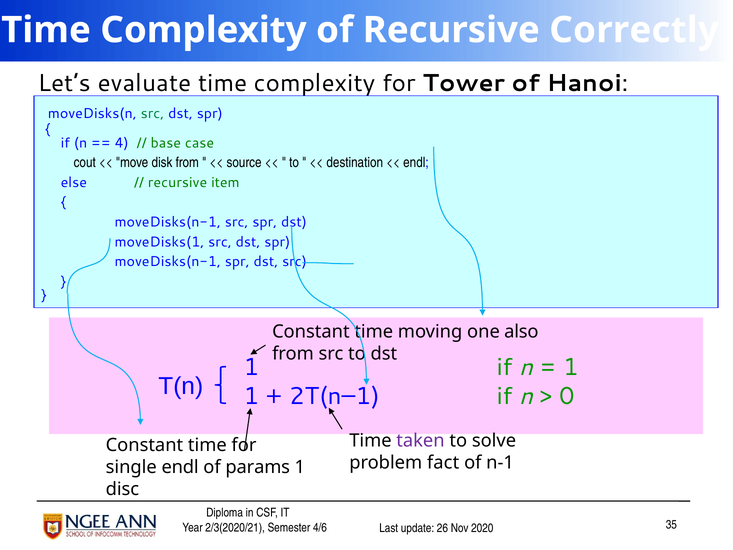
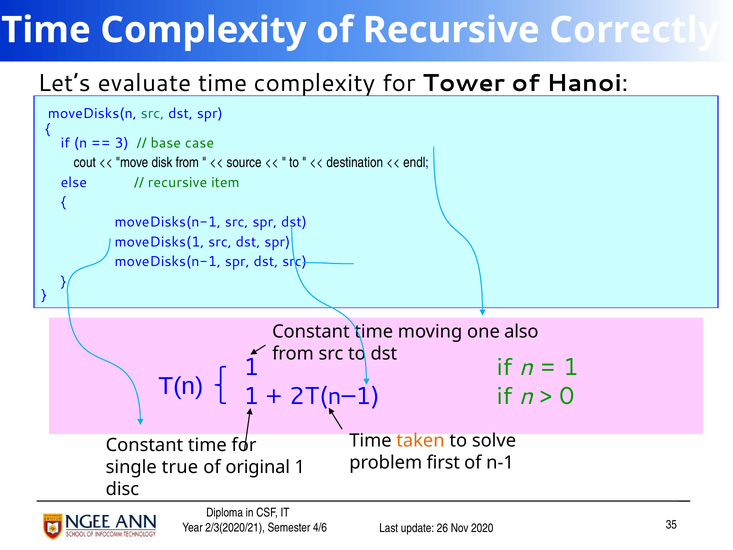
4: 4 -> 3 (122, 143)
taken colour: purple -> orange (420, 441)
fact: fact -> first (443, 463)
single endl: endl -> true (180, 467)
params: params -> original (258, 467)
